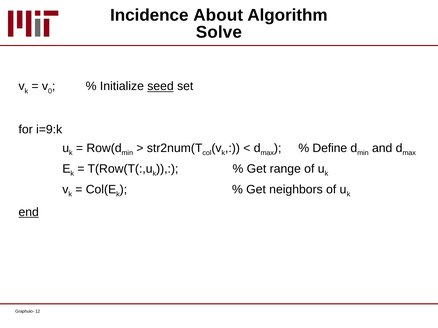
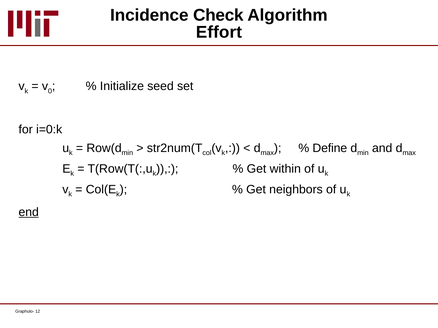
About: About -> Check (218, 15)
Solve: Solve -> Effort (219, 32)
seed underline: present -> none (160, 86)
i=9:k: i=9:k -> i=0:k (49, 130)
range: range -> within (285, 169)
